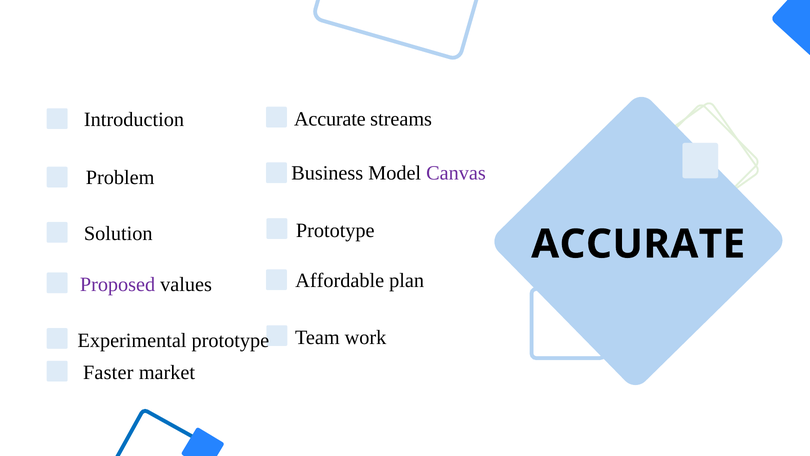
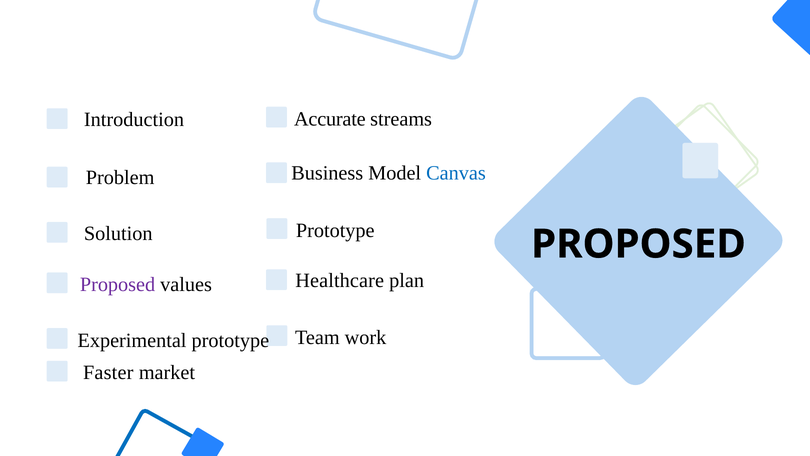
Canvas colour: purple -> blue (456, 173)
ACCURATE: ACCURATE -> PROPOSED (638, 244)
Affordable: Affordable -> Healthcare (340, 280)
